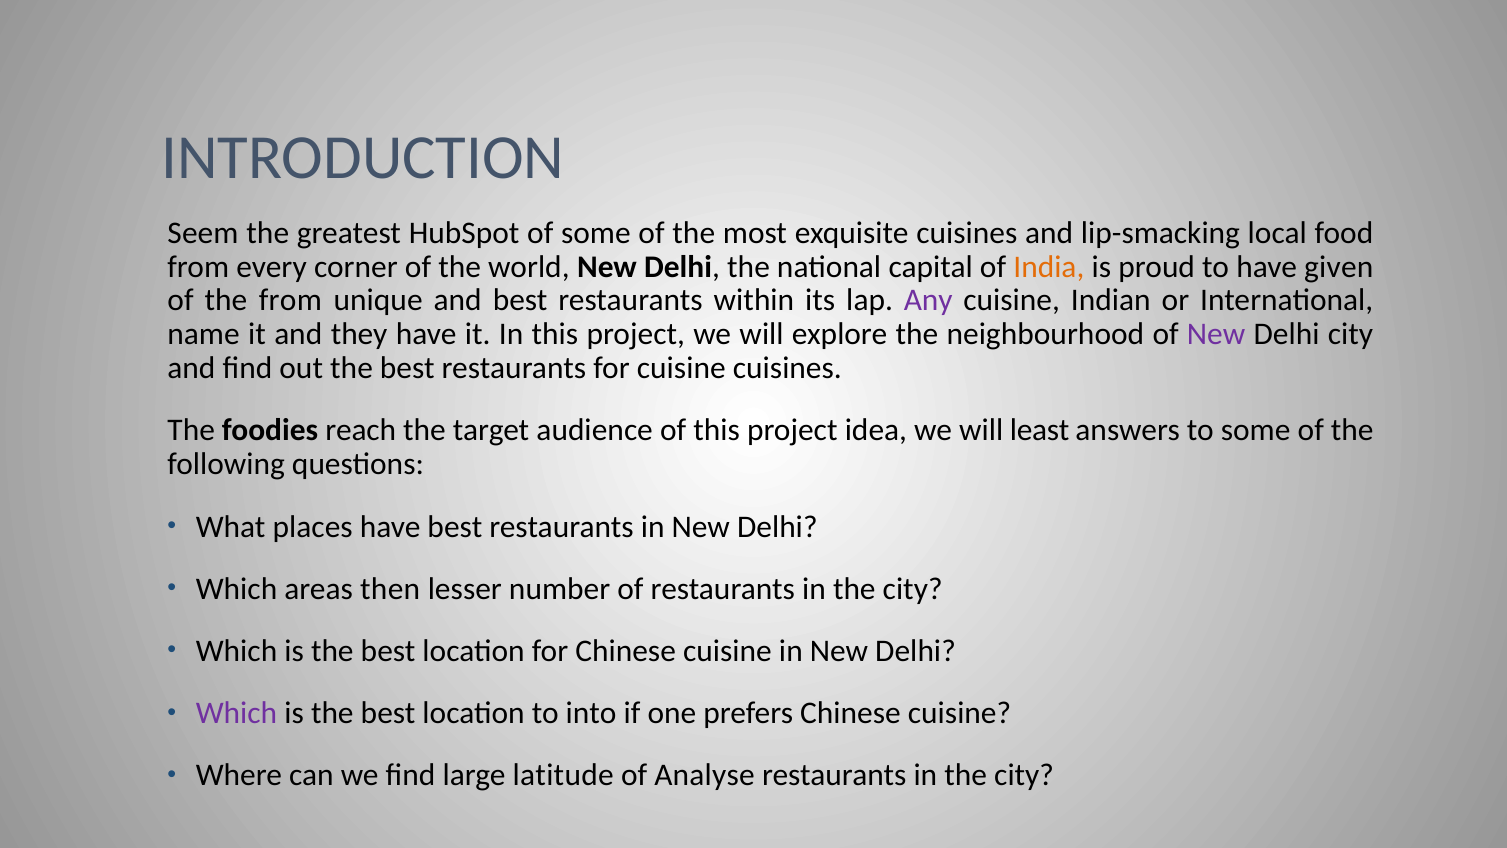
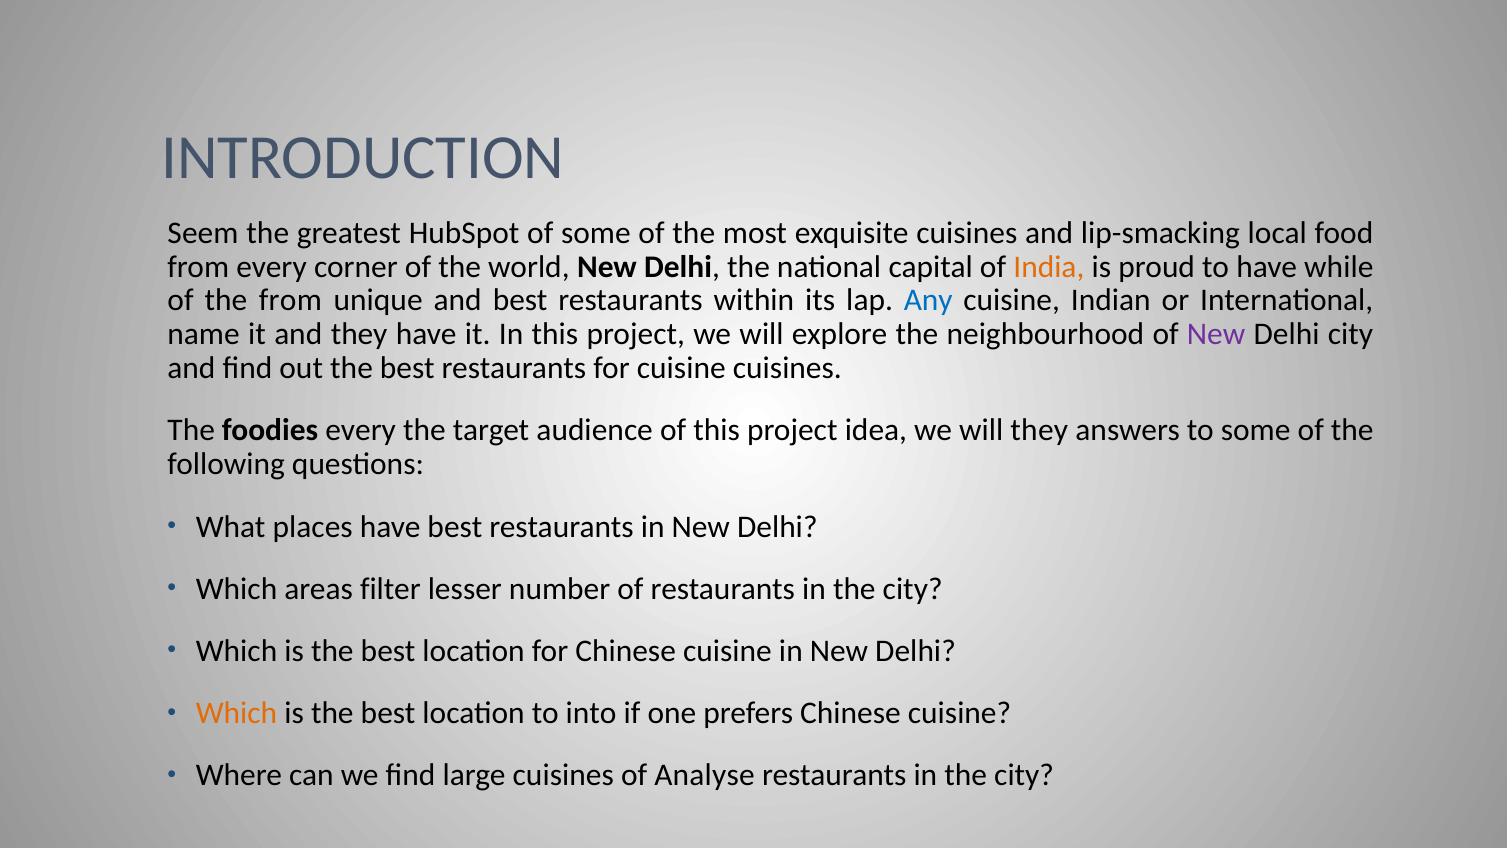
given: given -> while (1339, 267)
Any colour: purple -> blue (928, 301)
foodies reach: reach -> every (361, 431)
will least: least -> they (1039, 431)
then: then -> filter (390, 589)
Which colour: purple -> orange (236, 713)
large latitude: latitude -> cuisines (563, 775)
